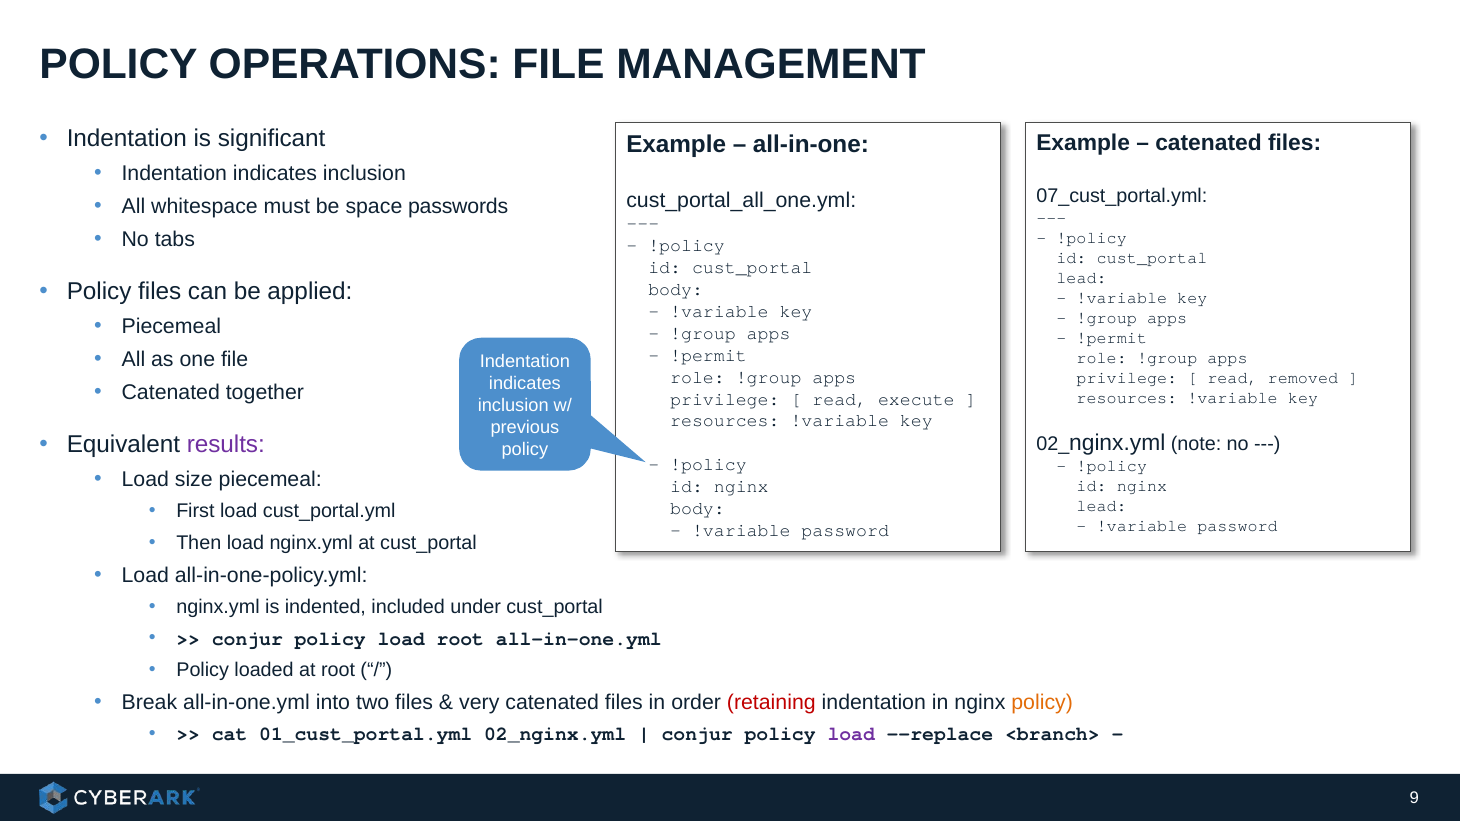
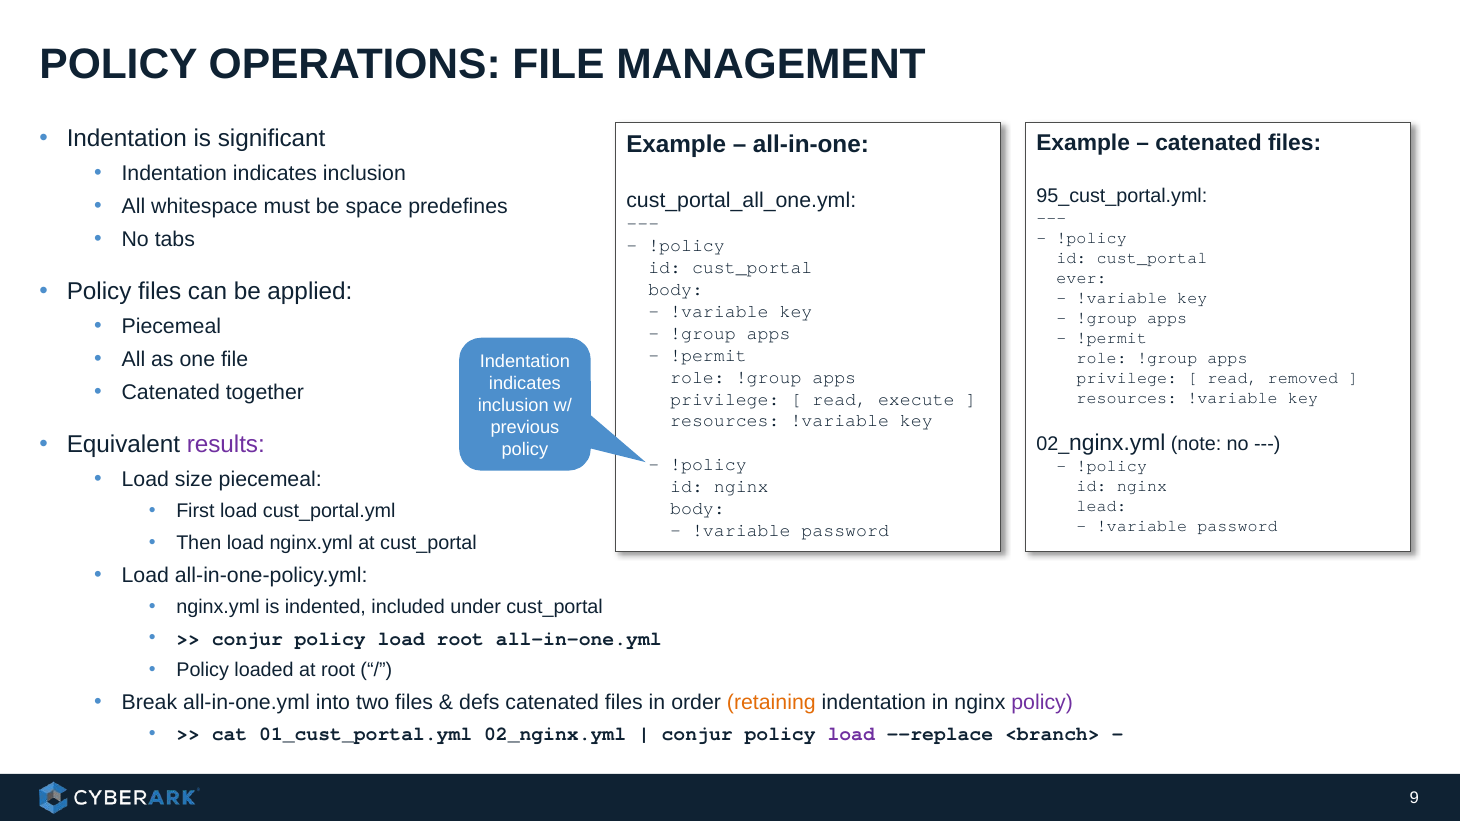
07_cust_portal.yml: 07_cust_portal.yml -> 95_cust_portal.yml (1122, 196)
passwords: passwords -> predefines (458, 207)
lead: lead -> ever (1082, 278)
very: very -> defs (479, 702)
retaining colour: red -> orange (771, 702)
policy colour: orange -> purple (1042, 702)
